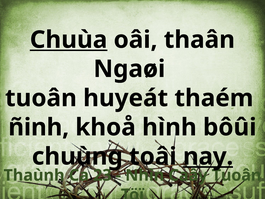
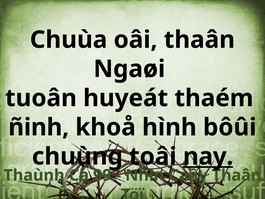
Chuùa underline: present -> none (69, 40)
23: 23 -> 99 (102, 175)
Caây Tuoân: Tuoân -> Thaân (236, 175)
